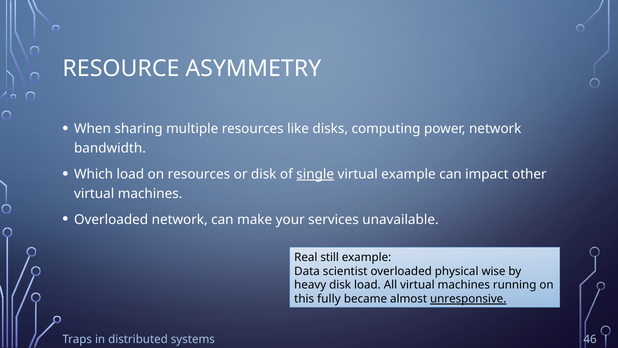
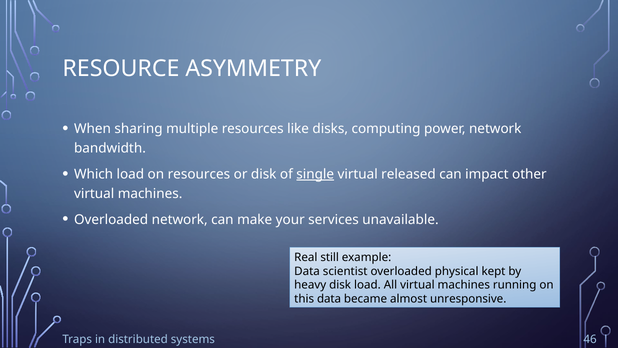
virtual example: example -> released (408, 174)
wise: wise -> kept (493, 271)
this fully: fully -> data (329, 299)
unresponsive underline: present -> none (468, 299)
